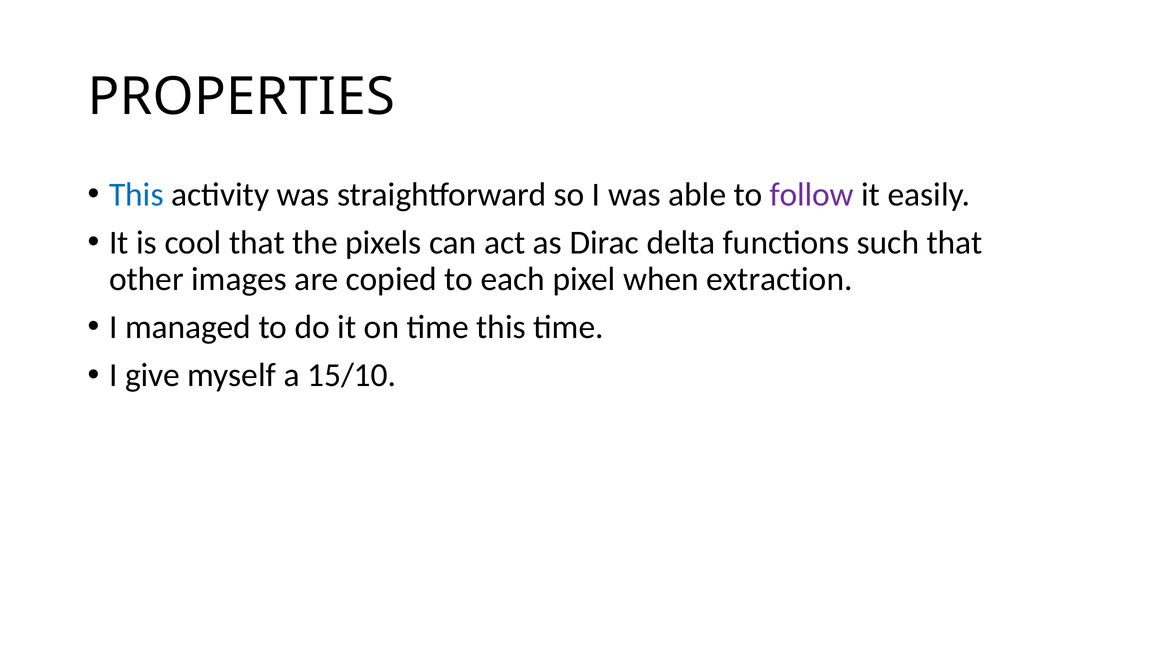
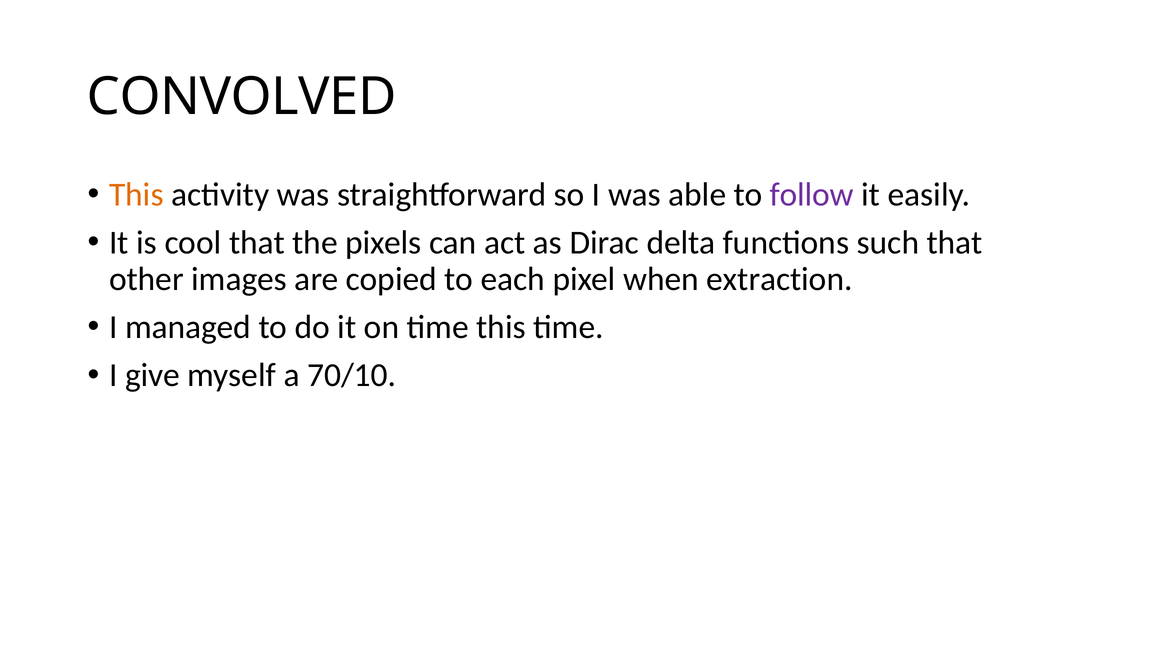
PROPERTIES: PROPERTIES -> CONVOLVED (242, 97)
This colour: blue -> orange (136, 194)
15/10: 15/10 -> 70/10 (352, 375)
